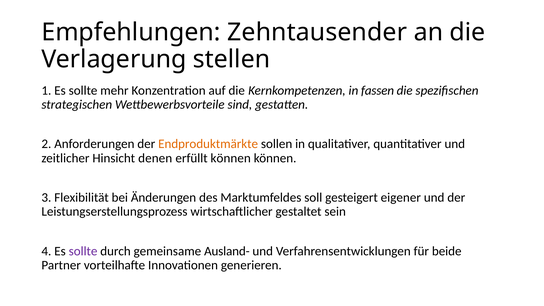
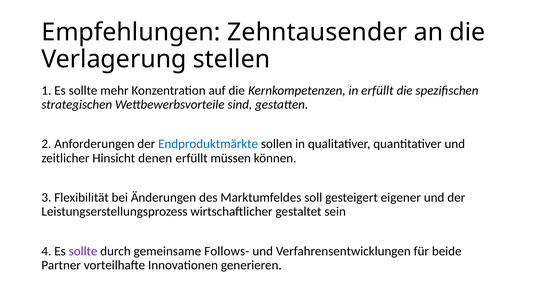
in fassen: fassen -> erfüllt (377, 90)
Endproduktmärkte colour: orange -> blue (208, 144)
erfüllt können: können -> müssen (231, 158)
Ausland-: Ausland- -> Follows- (227, 251)
